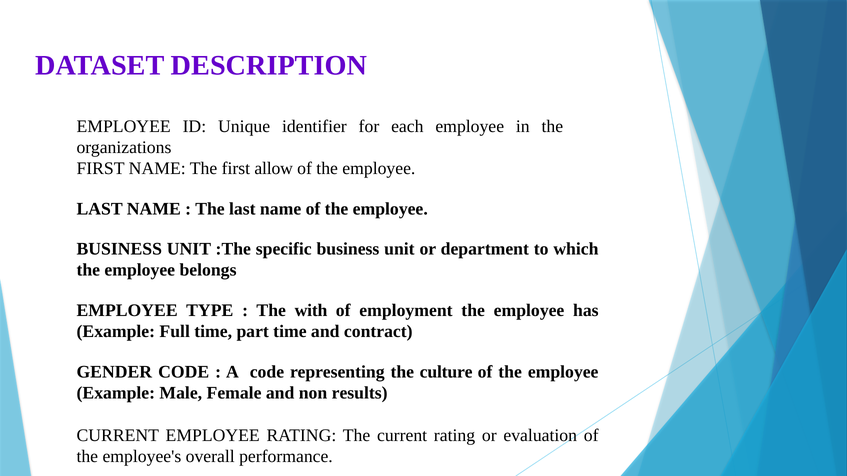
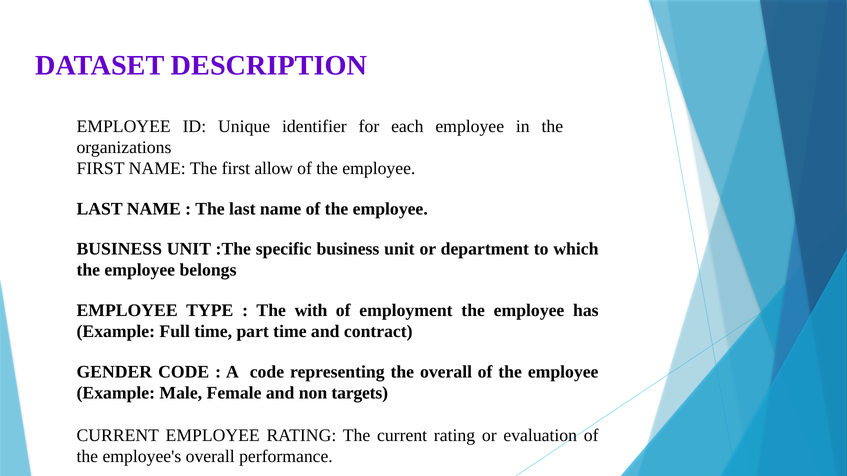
the culture: culture -> overall (446, 372)
results: results -> targets (360, 393)
